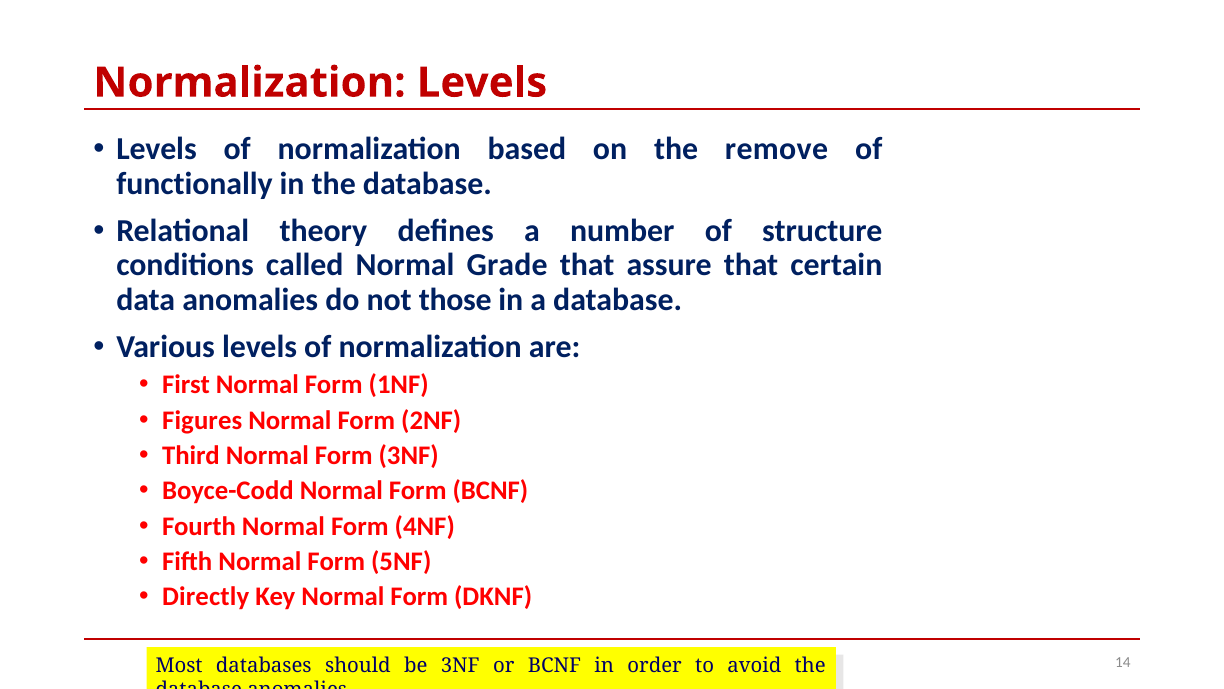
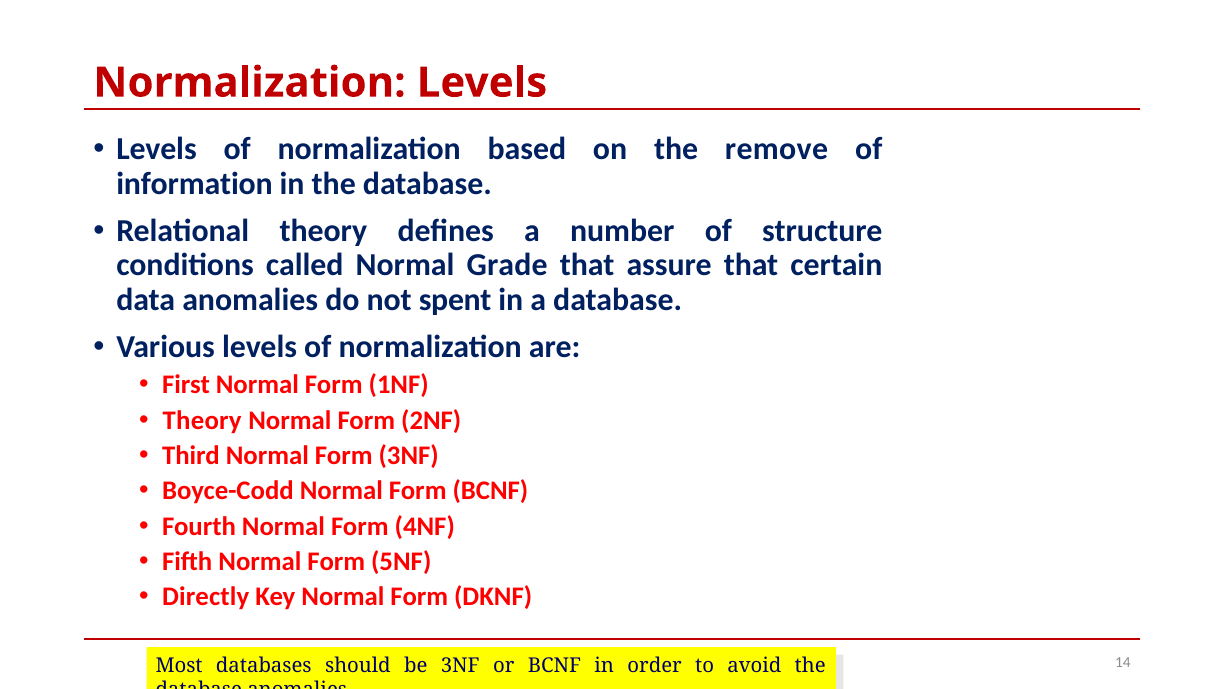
functionally: functionally -> information (194, 184)
those: those -> spent (455, 300)
Figures: Figures -> Theory (202, 420)
